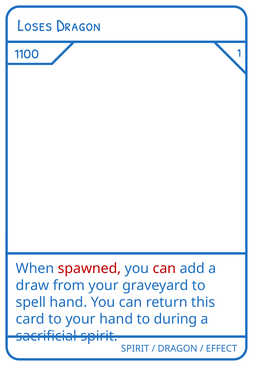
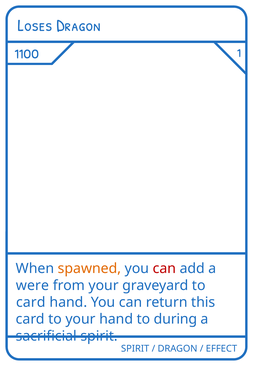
spawned colour: red -> orange (89, 268)
draw: draw -> were (32, 285)
spell: spell -> card (31, 302)
